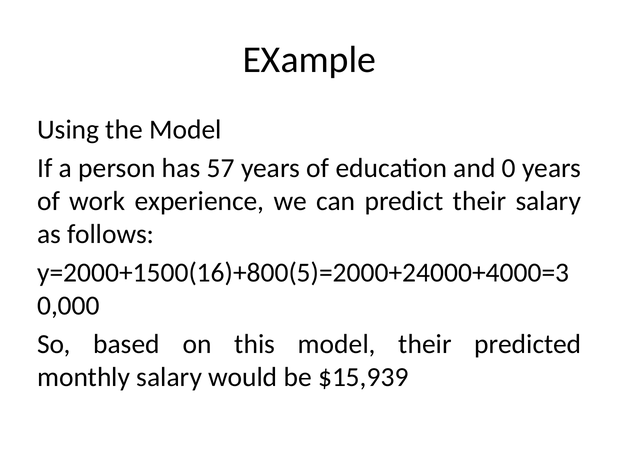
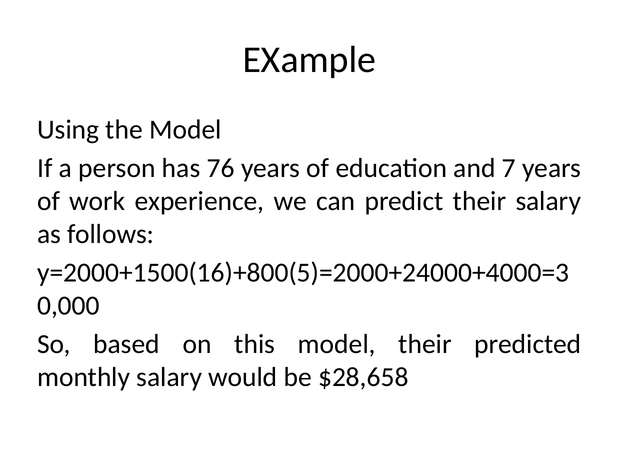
57: 57 -> 76 (221, 168)
0: 0 -> 7 (509, 168)
$15,939: $15,939 -> $28,658 (363, 378)
